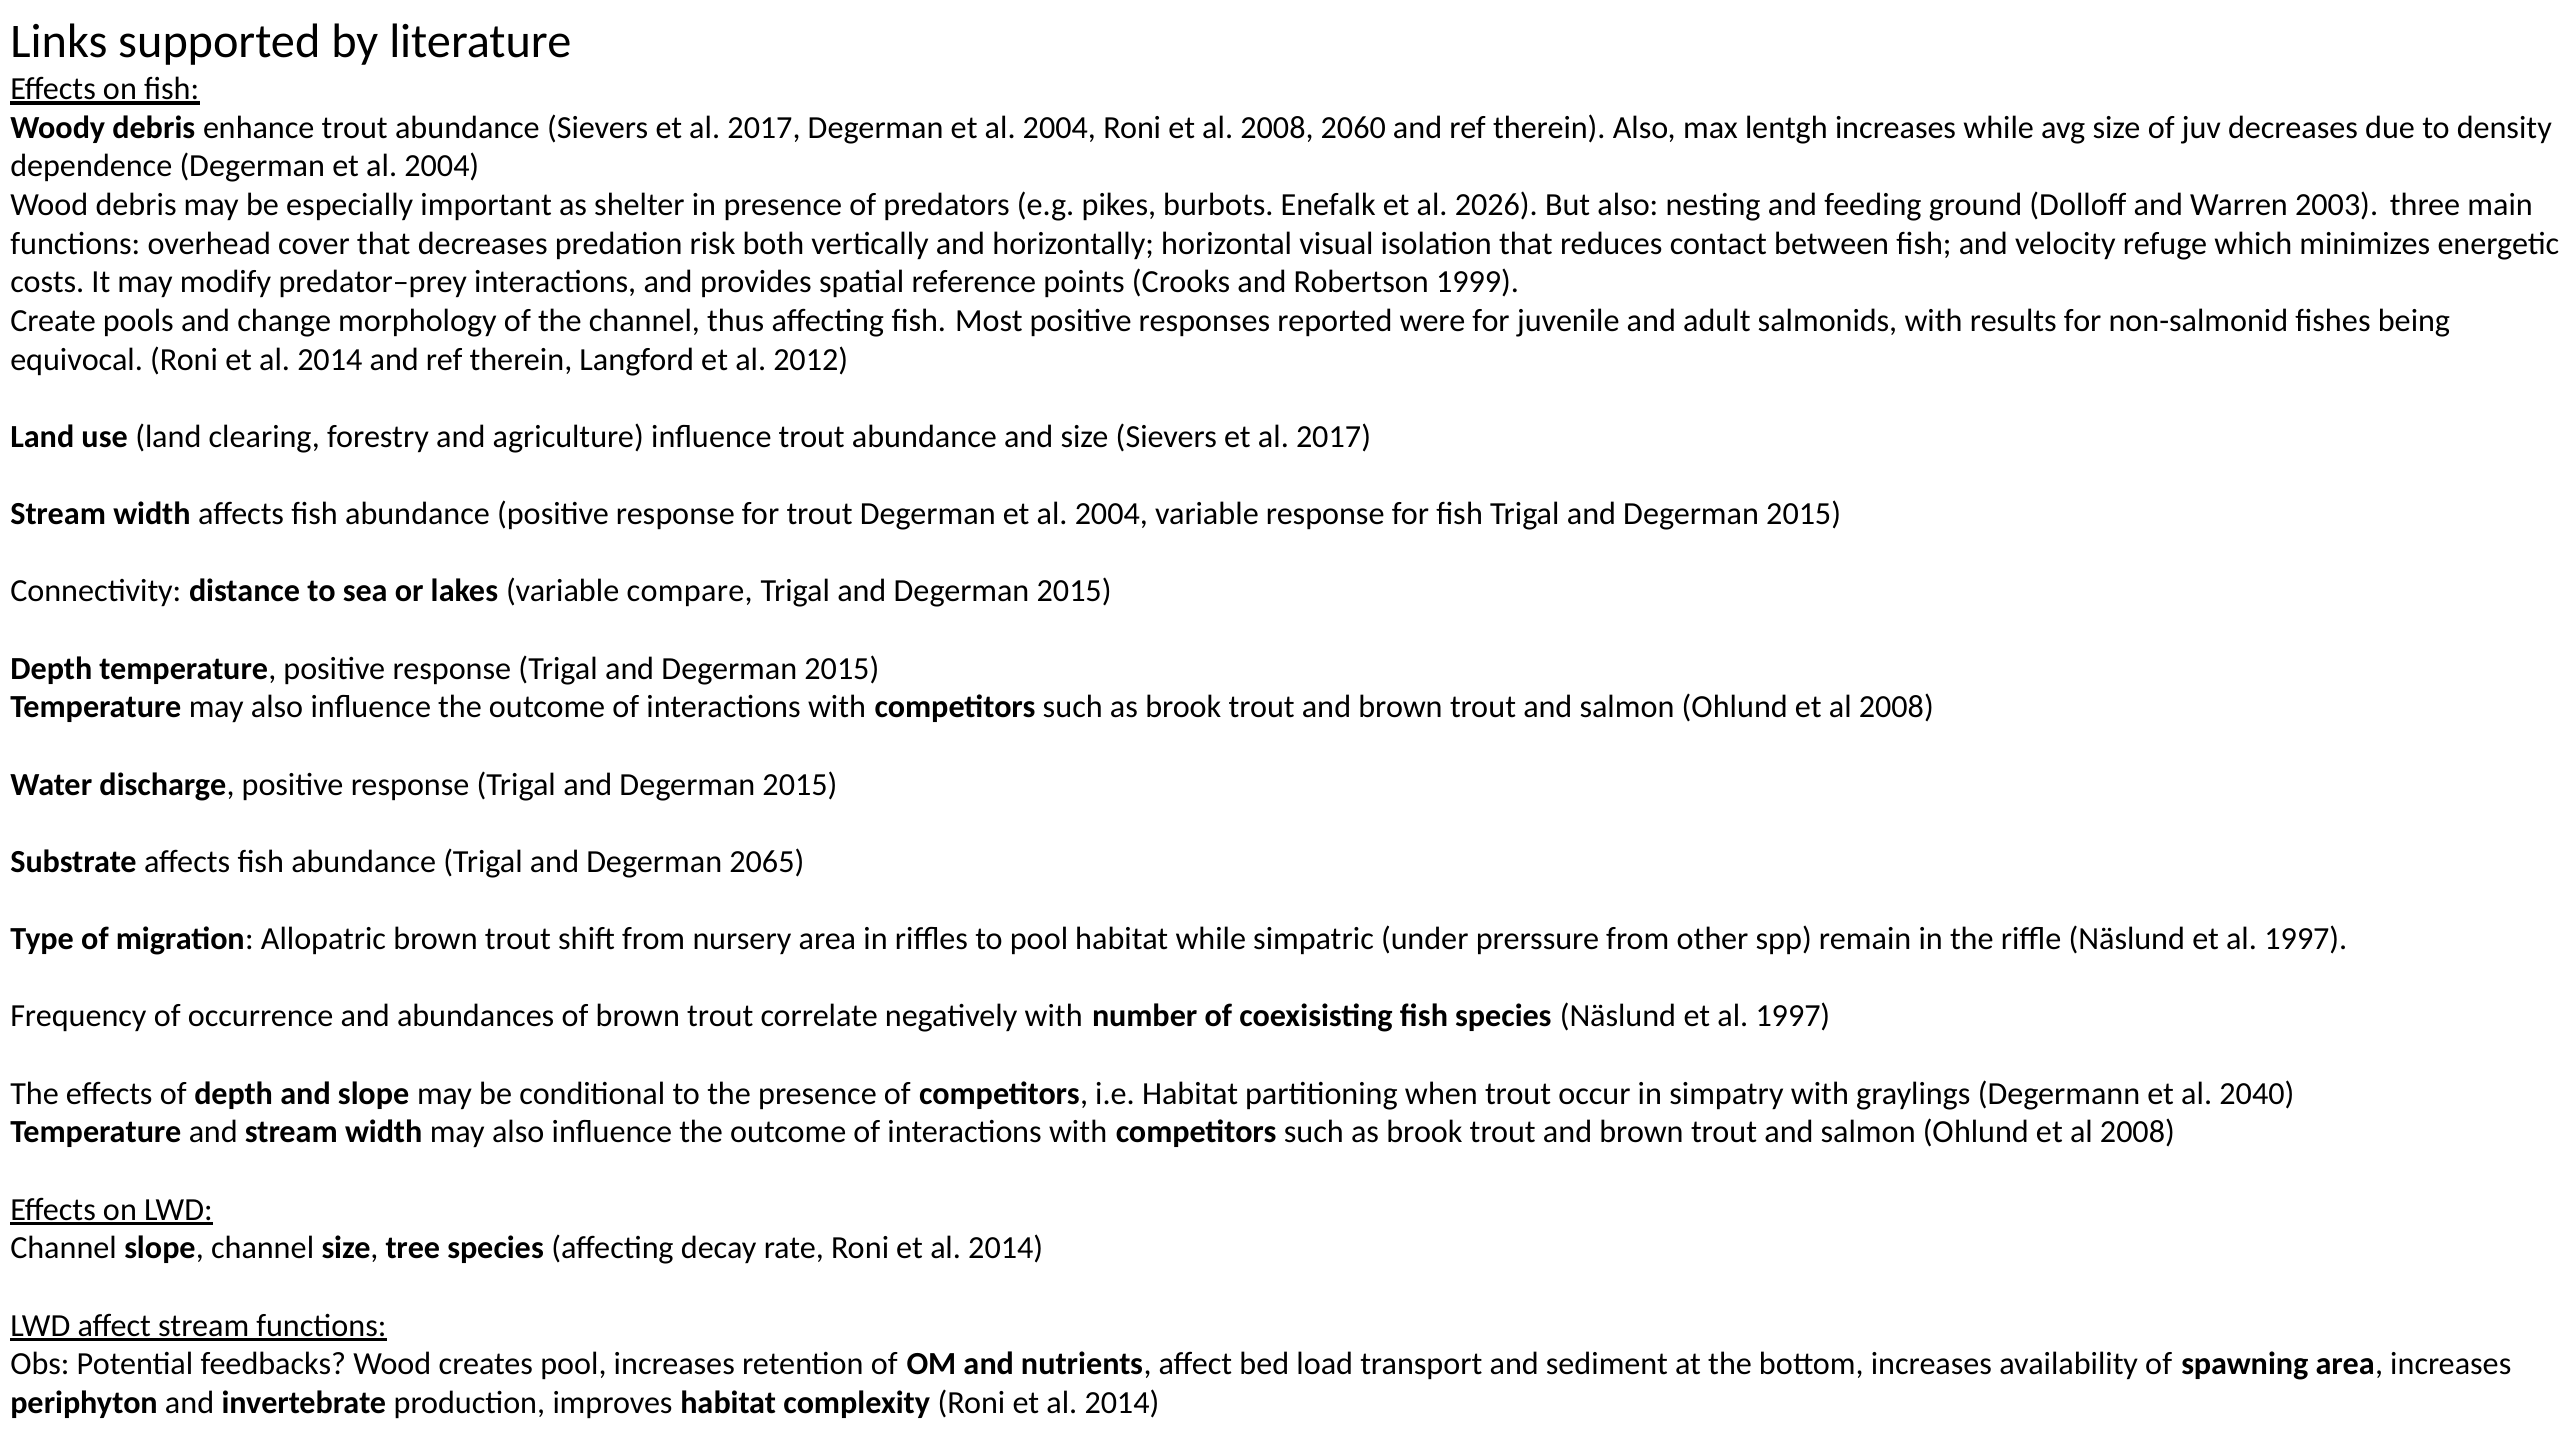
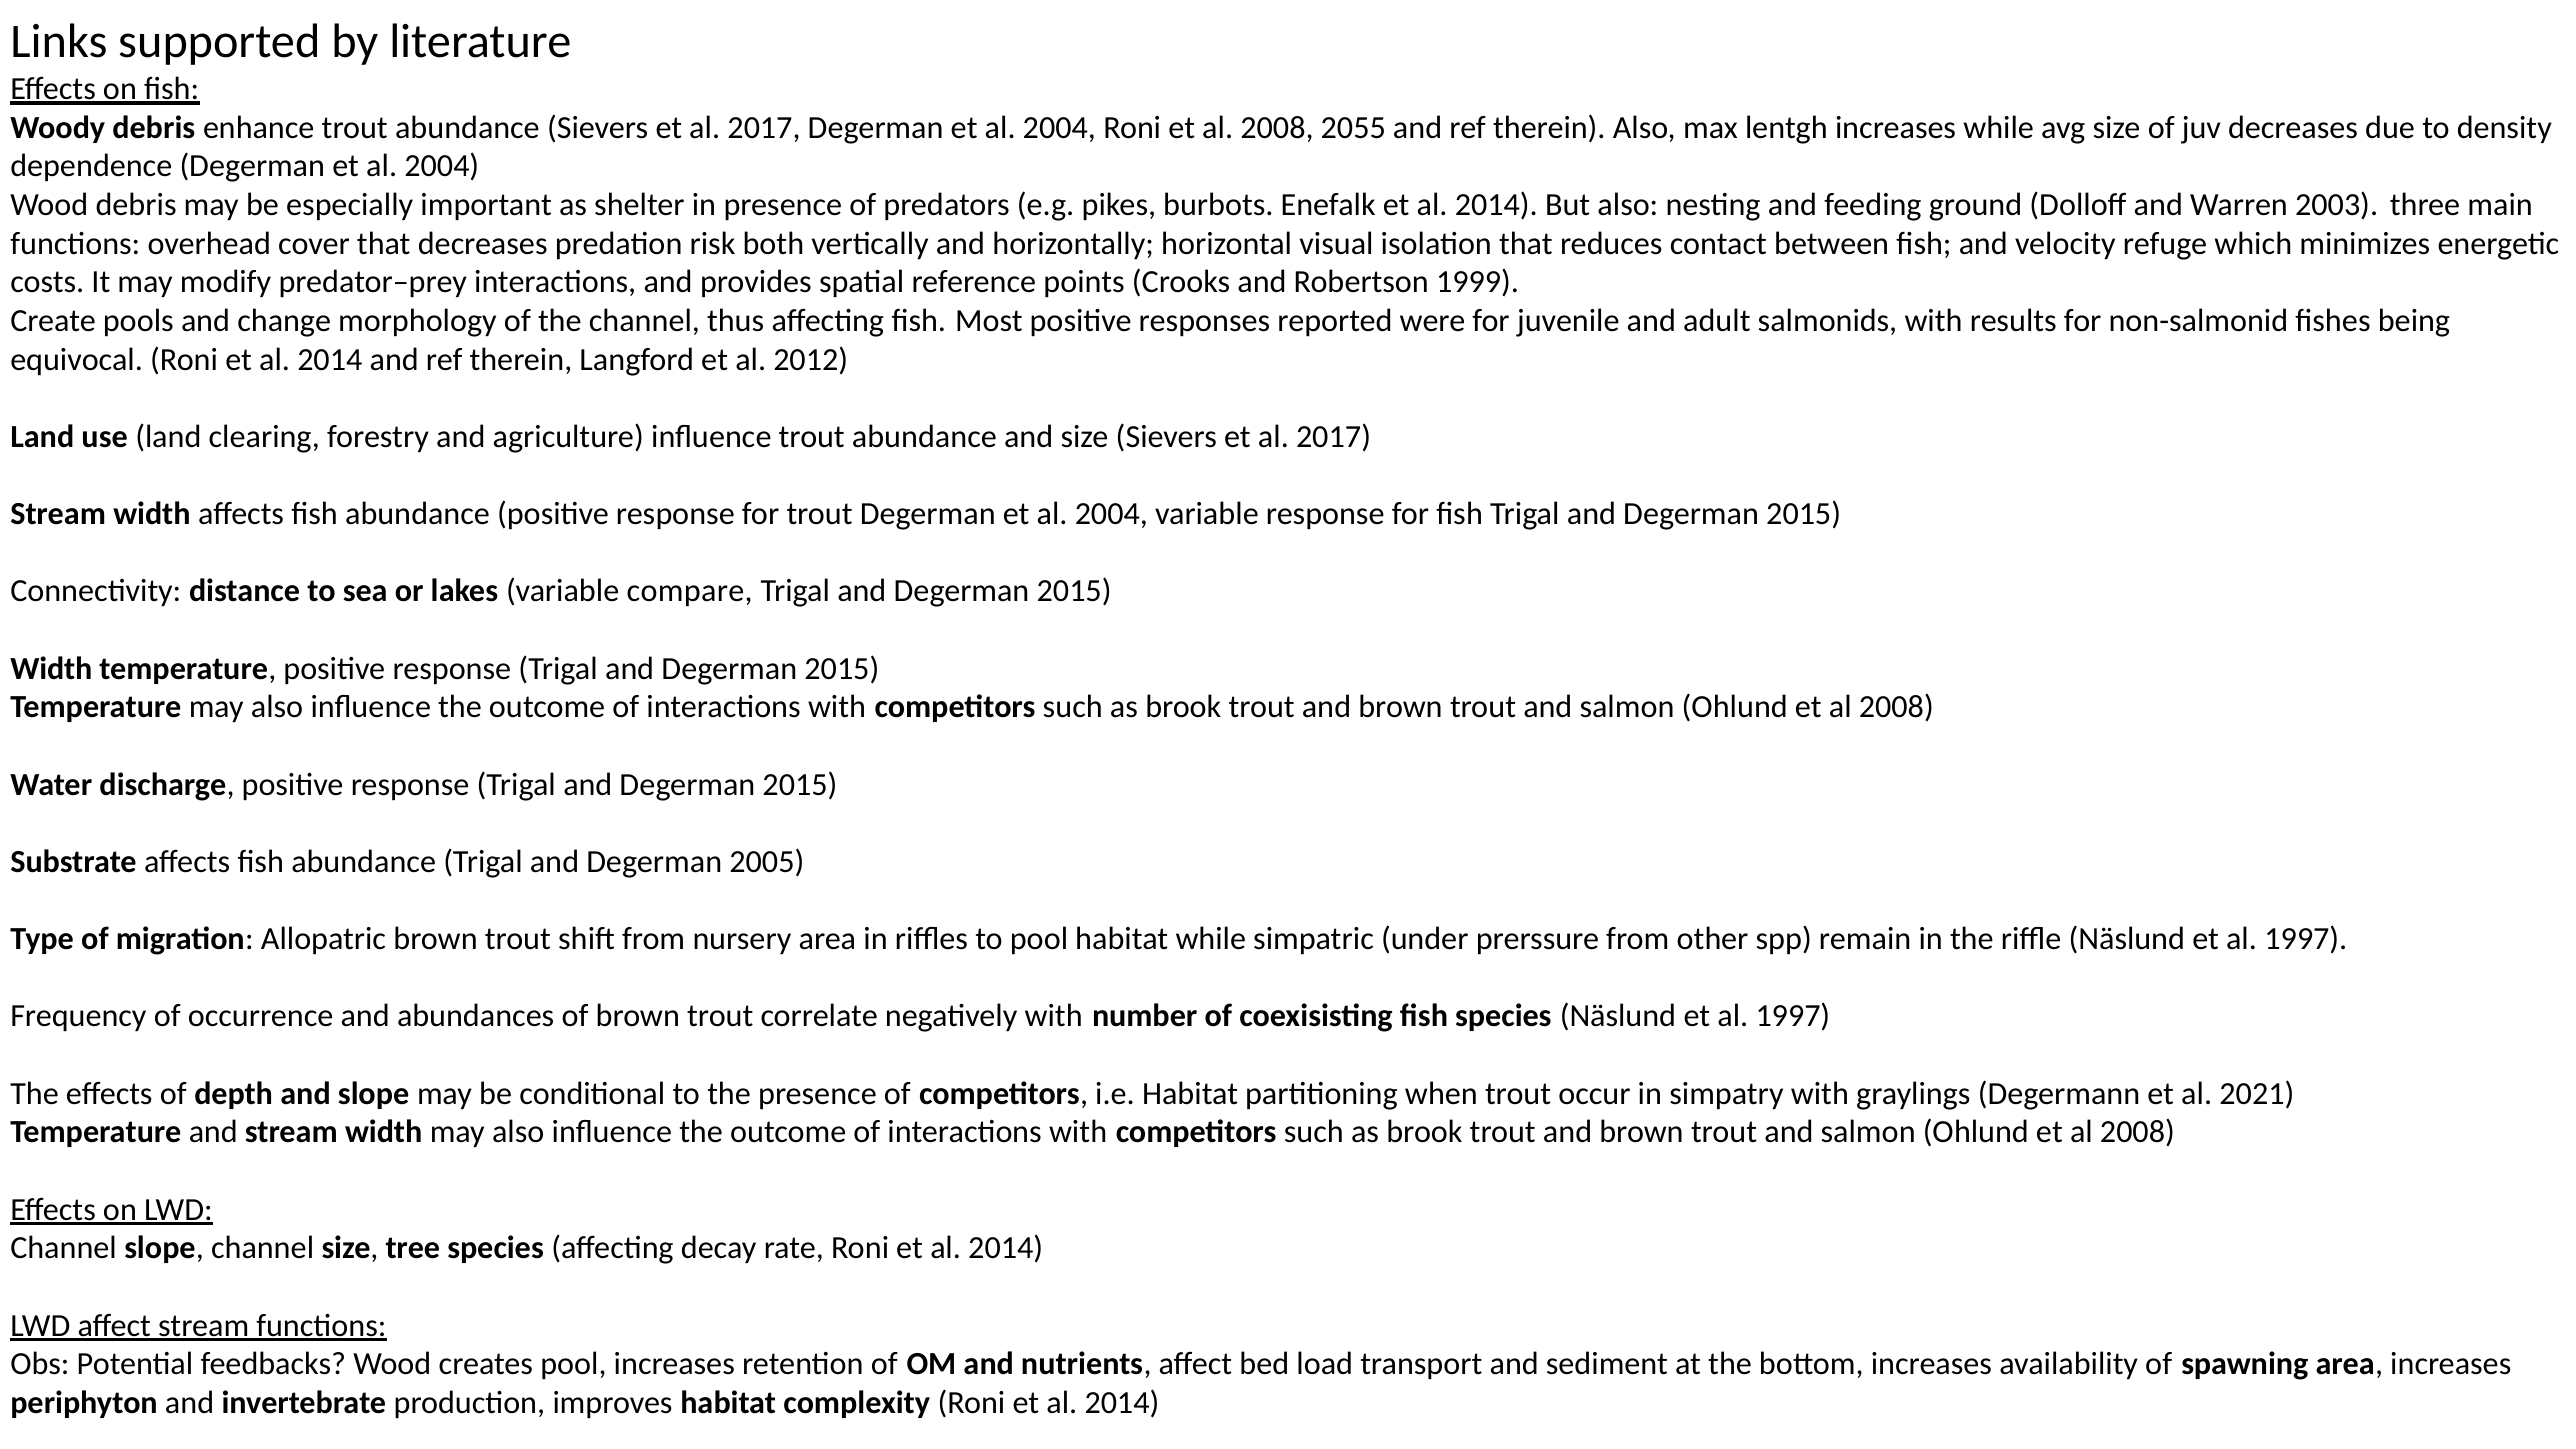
2060: 2060 -> 2055 (1353, 128)
Enefalk et al 2026: 2026 -> 2014 (1496, 205)
Depth: Depth -> Width (51, 669)
2065: 2065 -> 2005 (767, 862)
2040: 2040 -> 2021 (2257, 1094)
